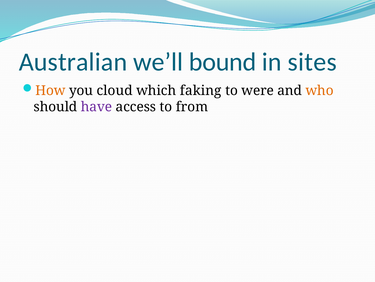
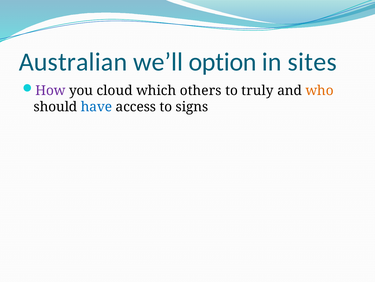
bound: bound -> option (223, 62)
How colour: orange -> purple (50, 90)
faking: faking -> others (201, 90)
were: were -> truly (258, 90)
have colour: purple -> blue (96, 107)
from: from -> signs (192, 107)
